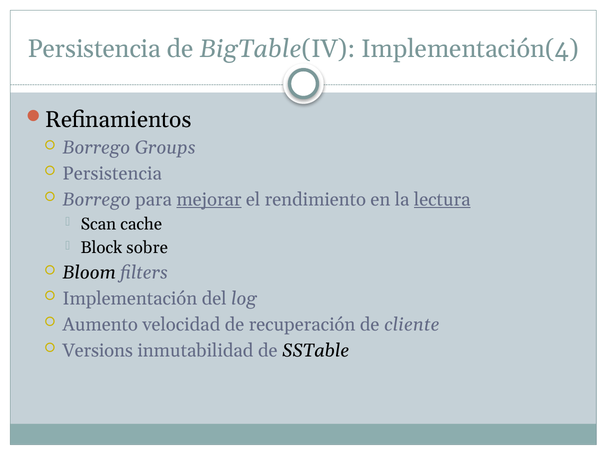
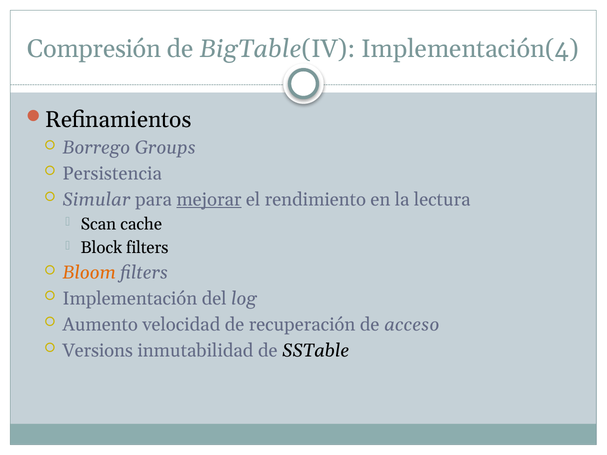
Persistencia: Persistencia -> Compresión (94, 49)
Borrego: Borrego -> Simular (96, 200)
lectura underline: present -> none (442, 200)
Block sobre: sobre -> filters (147, 248)
Bloom colour: black -> orange (89, 273)
cliente: cliente -> acceso (412, 325)
